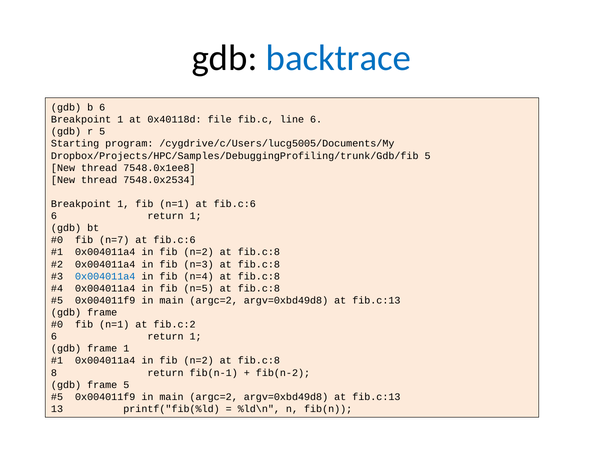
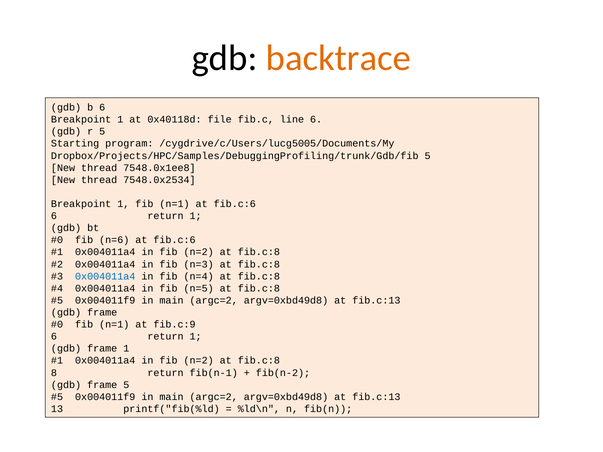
backtrace colour: blue -> orange (338, 58)
n=7: n=7 -> n=6 (114, 240)
fib.c:2: fib.c:2 -> fib.c:9 (175, 325)
